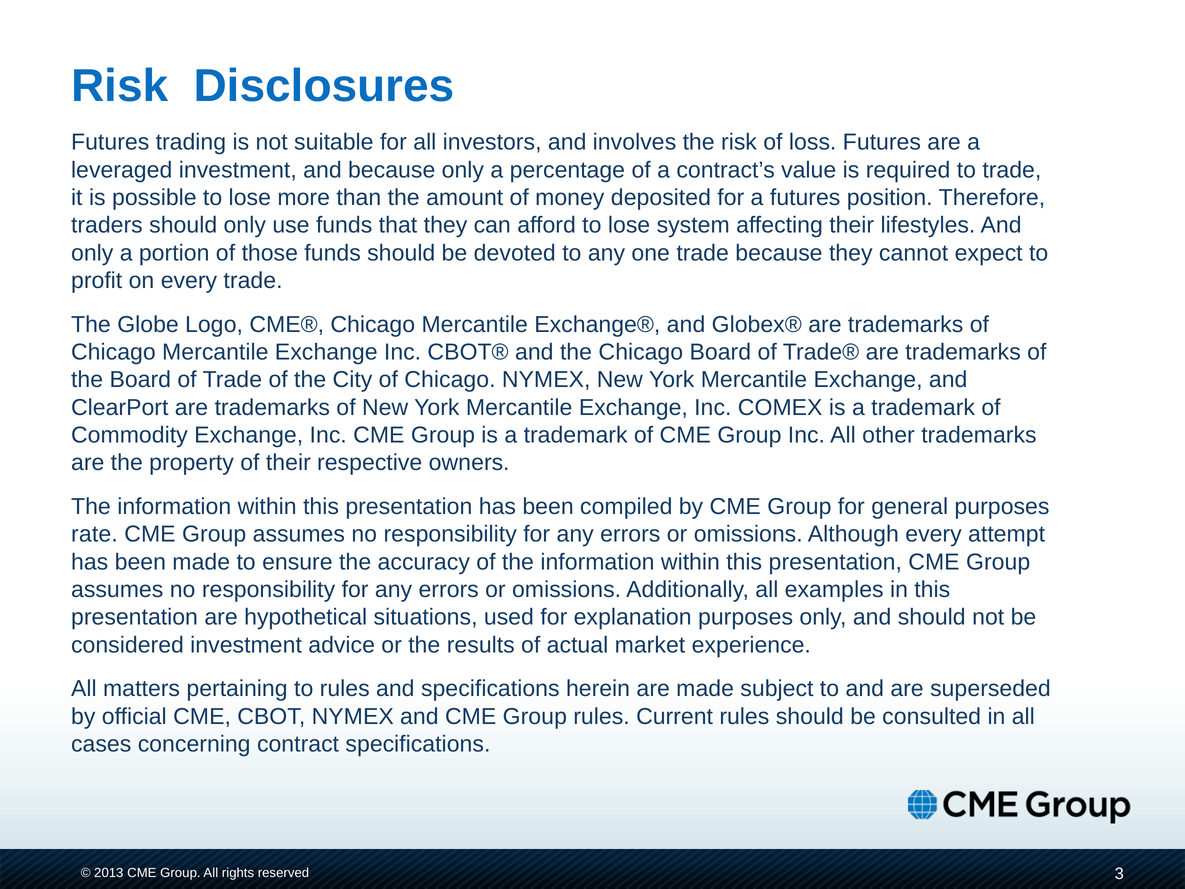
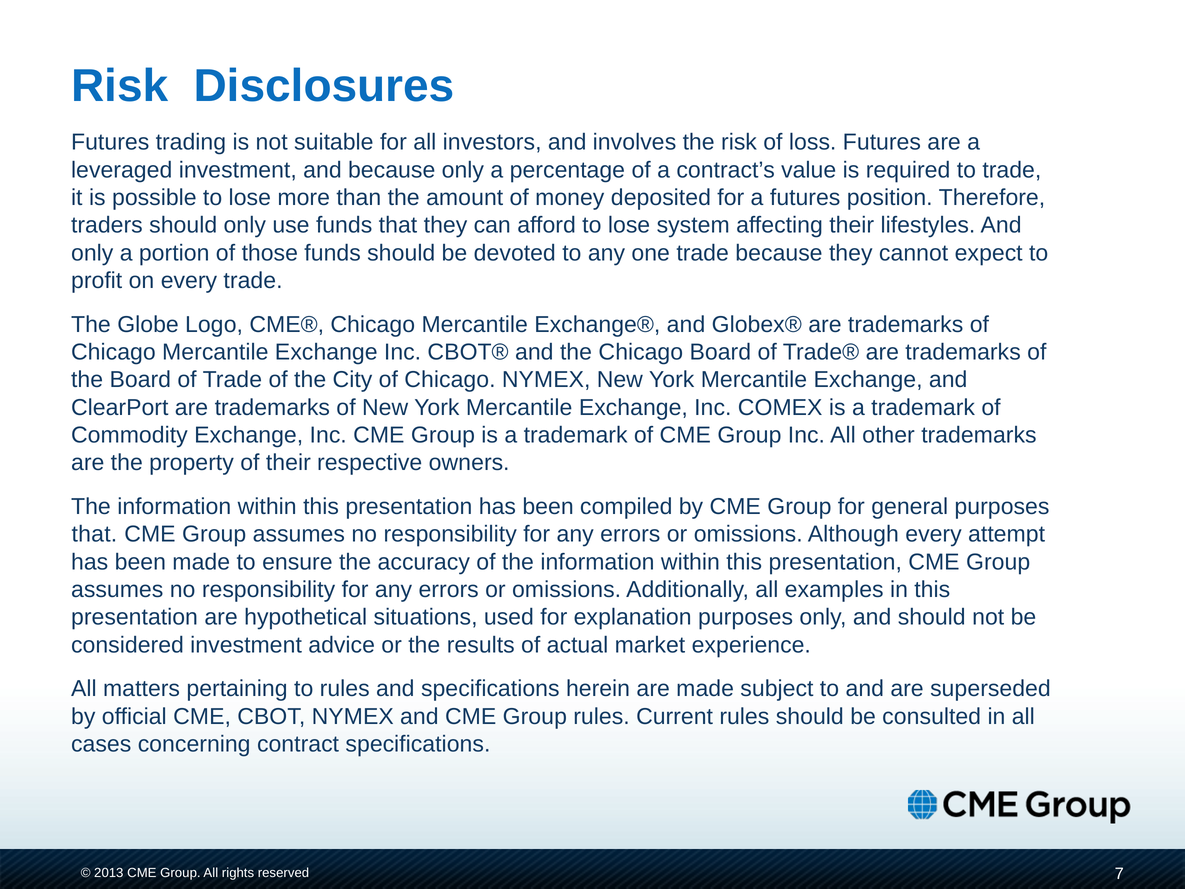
rate: rate -> that (94, 534)
3: 3 -> 7 (1119, 874)
